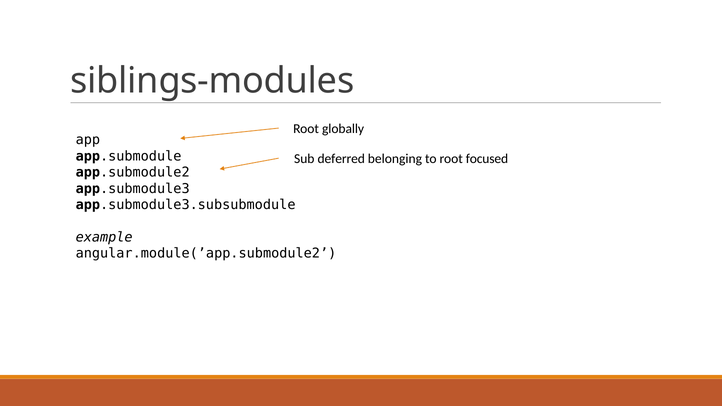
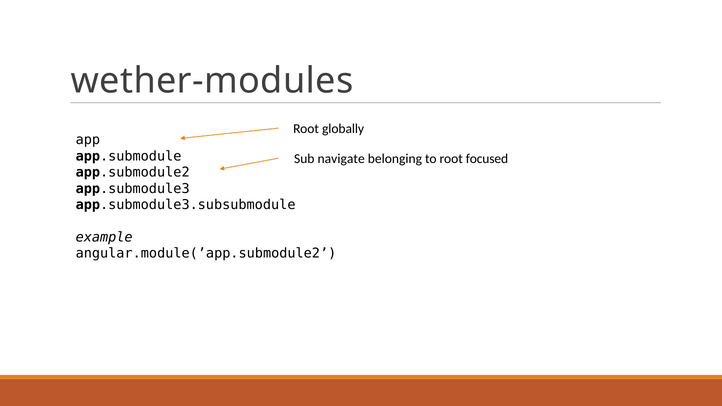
siblings-modules: siblings-modules -> wether-modules (212, 81)
deferred: deferred -> navigate (341, 159)
